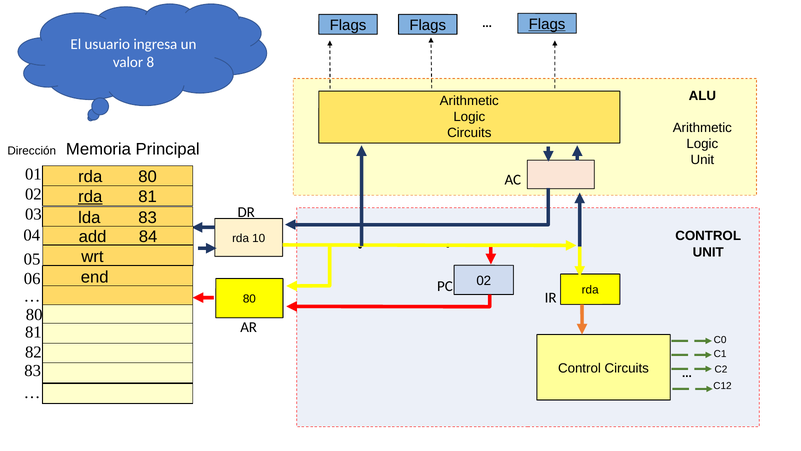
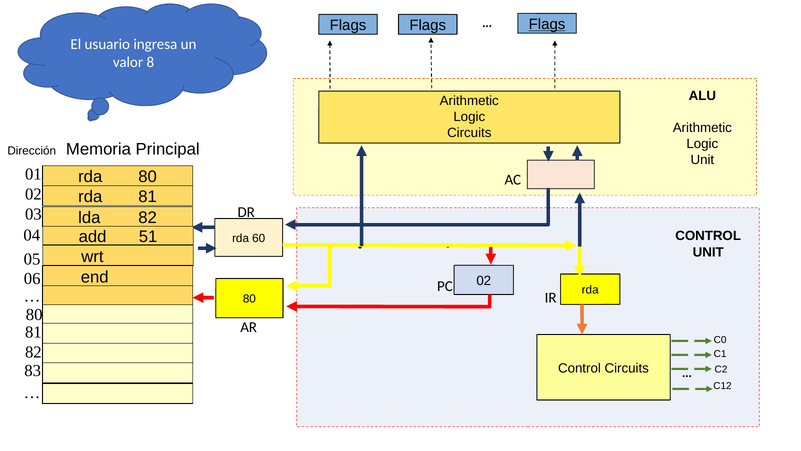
rda underline: present -> none (90, 197)
lda 83: 83 -> 82 (148, 218)
84: 84 -> 51 (148, 236)
10: 10 -> 60 (259, 238)
